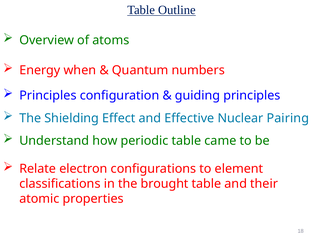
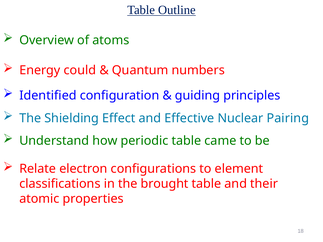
when: when -> could (80, 70)
Principles: Principles -> Identified (48, 96)
